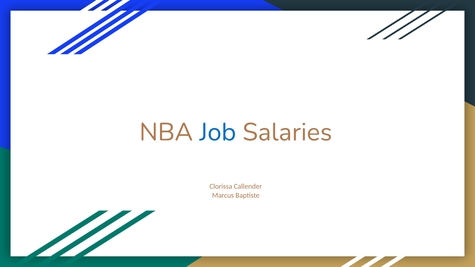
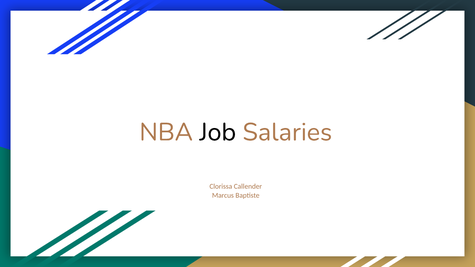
Job colour: blue -> black (218, 132)
